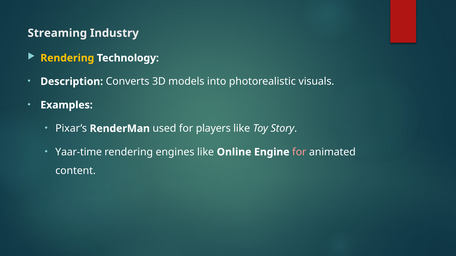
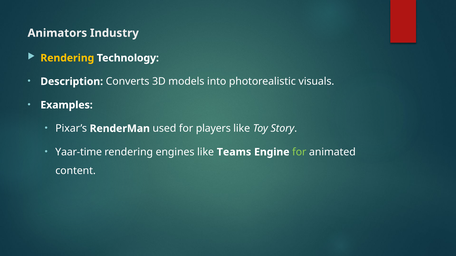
Streaming: Streaming -> Animators (57, 33)
Online: Online -> Teams (234, 152)
for colour: pink -> light green (299, 152)
